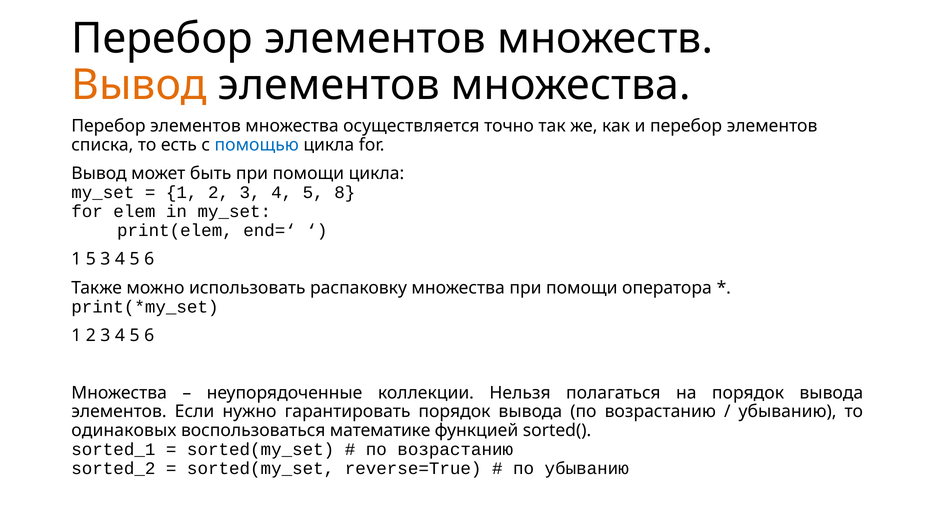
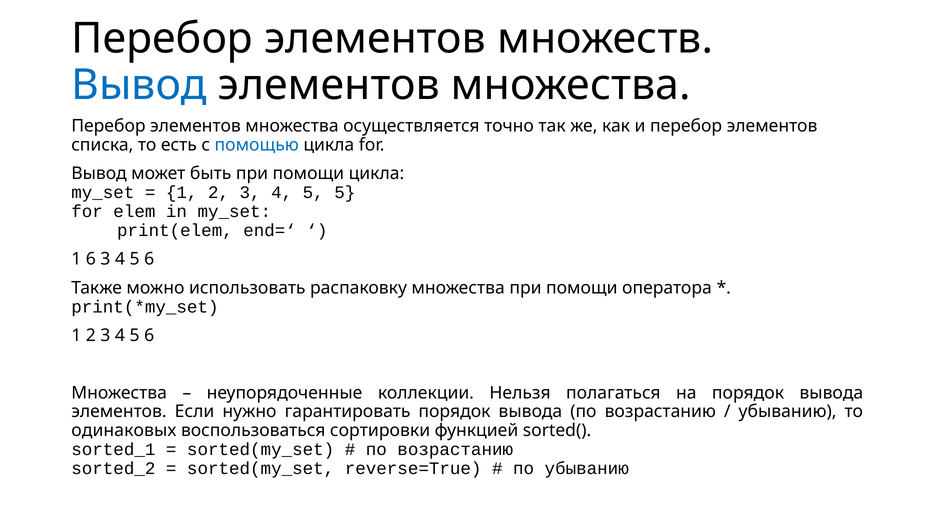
Вывод colour: orange -> blue (139, 85)
5 8: 8 -> 5 (345, 192)
1 5: 5 -> 6 (91, 259)
математике: математике -> сортировки (380, 431)
